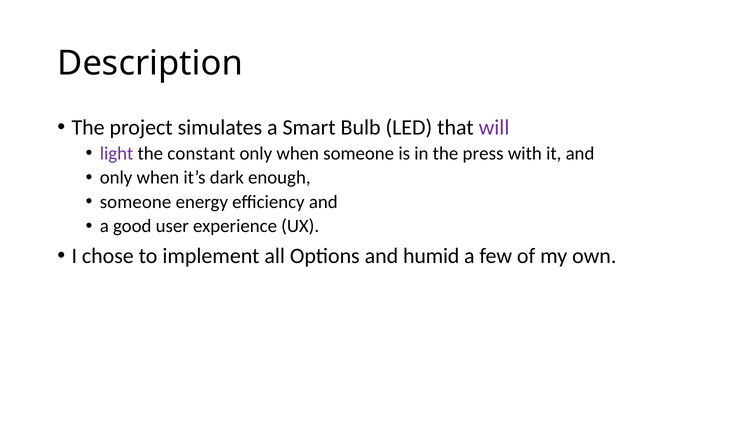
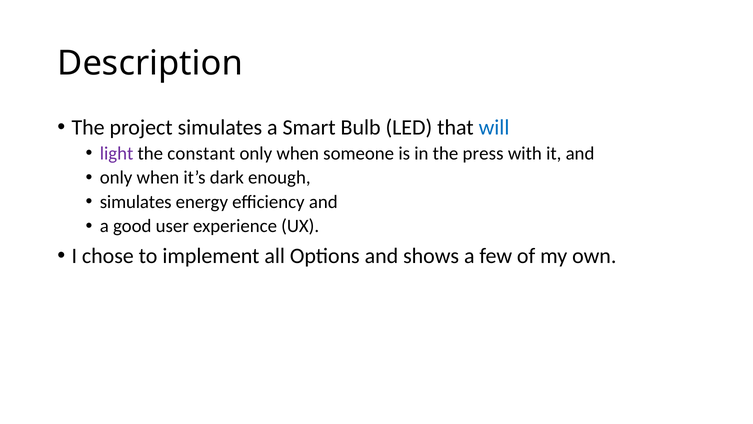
will colour: purple -> blue (494, 127)
someone: someone -> simulates (136, 202)
humid: humid -> shows (431, 256)
